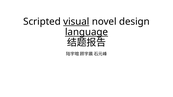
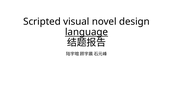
visual underline: present -> none (76, 22)
